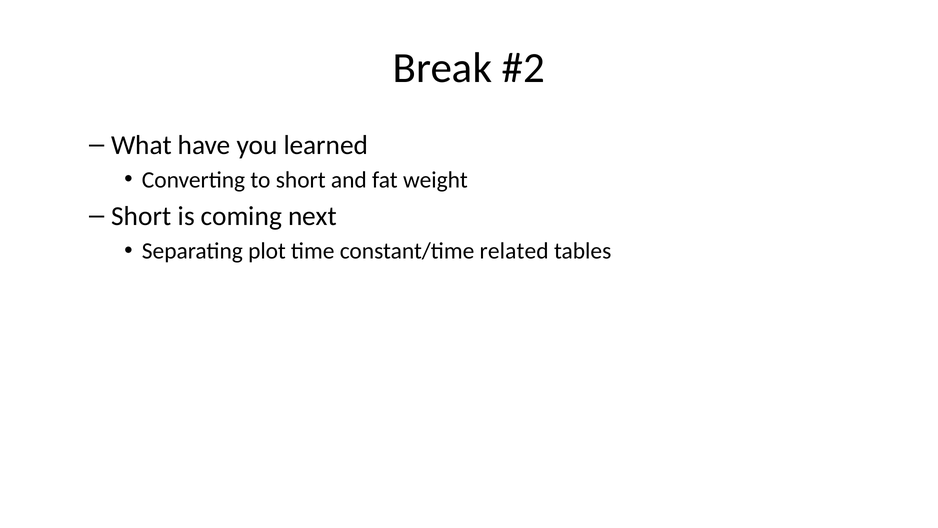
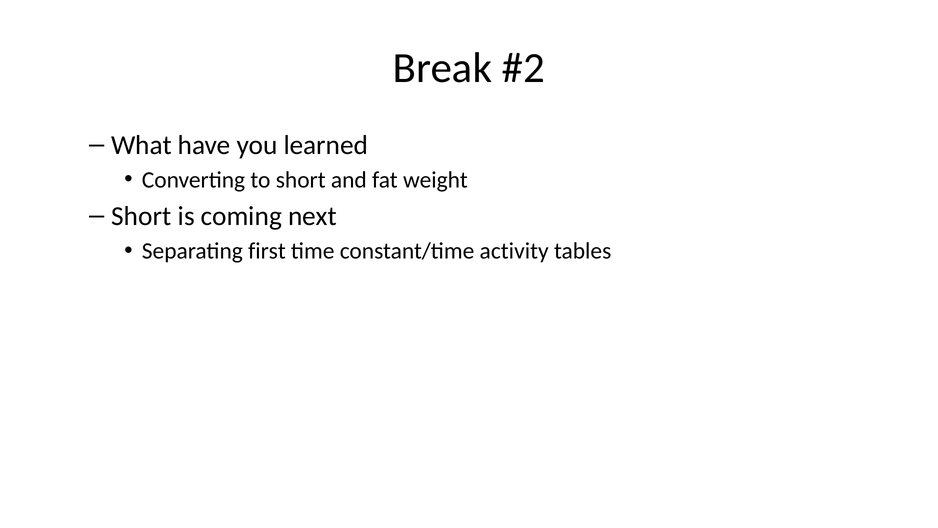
plot: plot -> first (267, 251)
related: related -> activity (514, 251)
